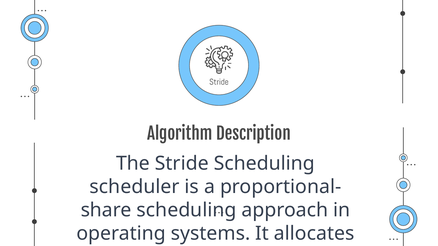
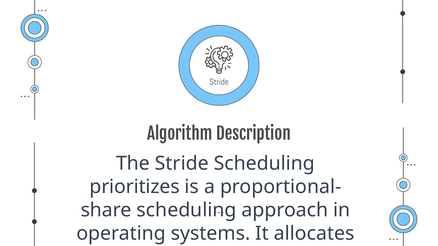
scheduler: scheduler -> prioritizes (135, 187)
